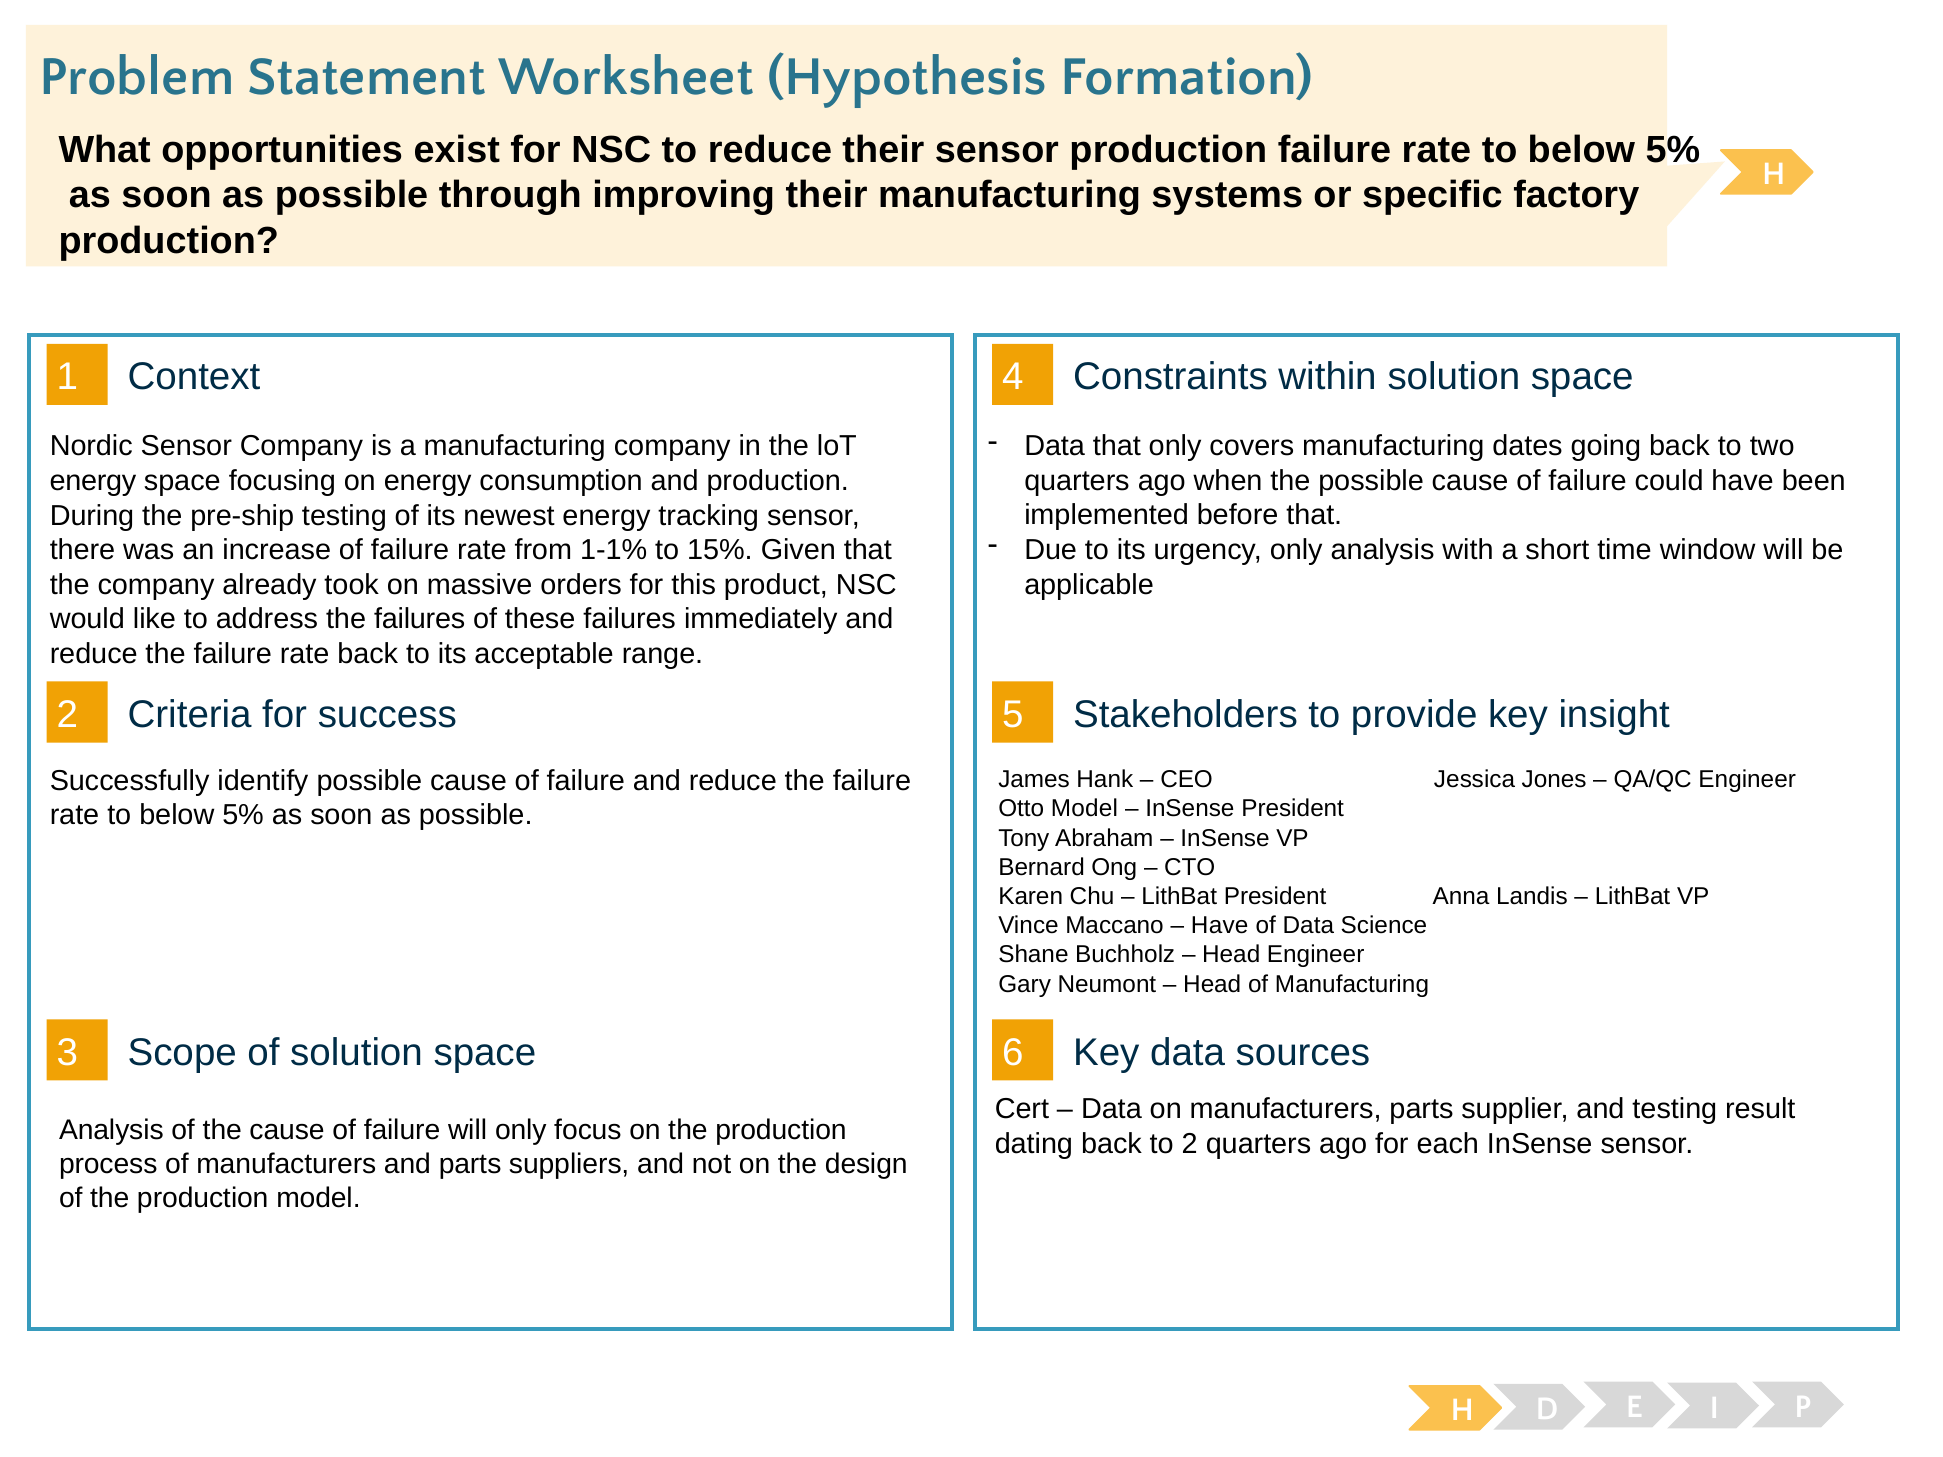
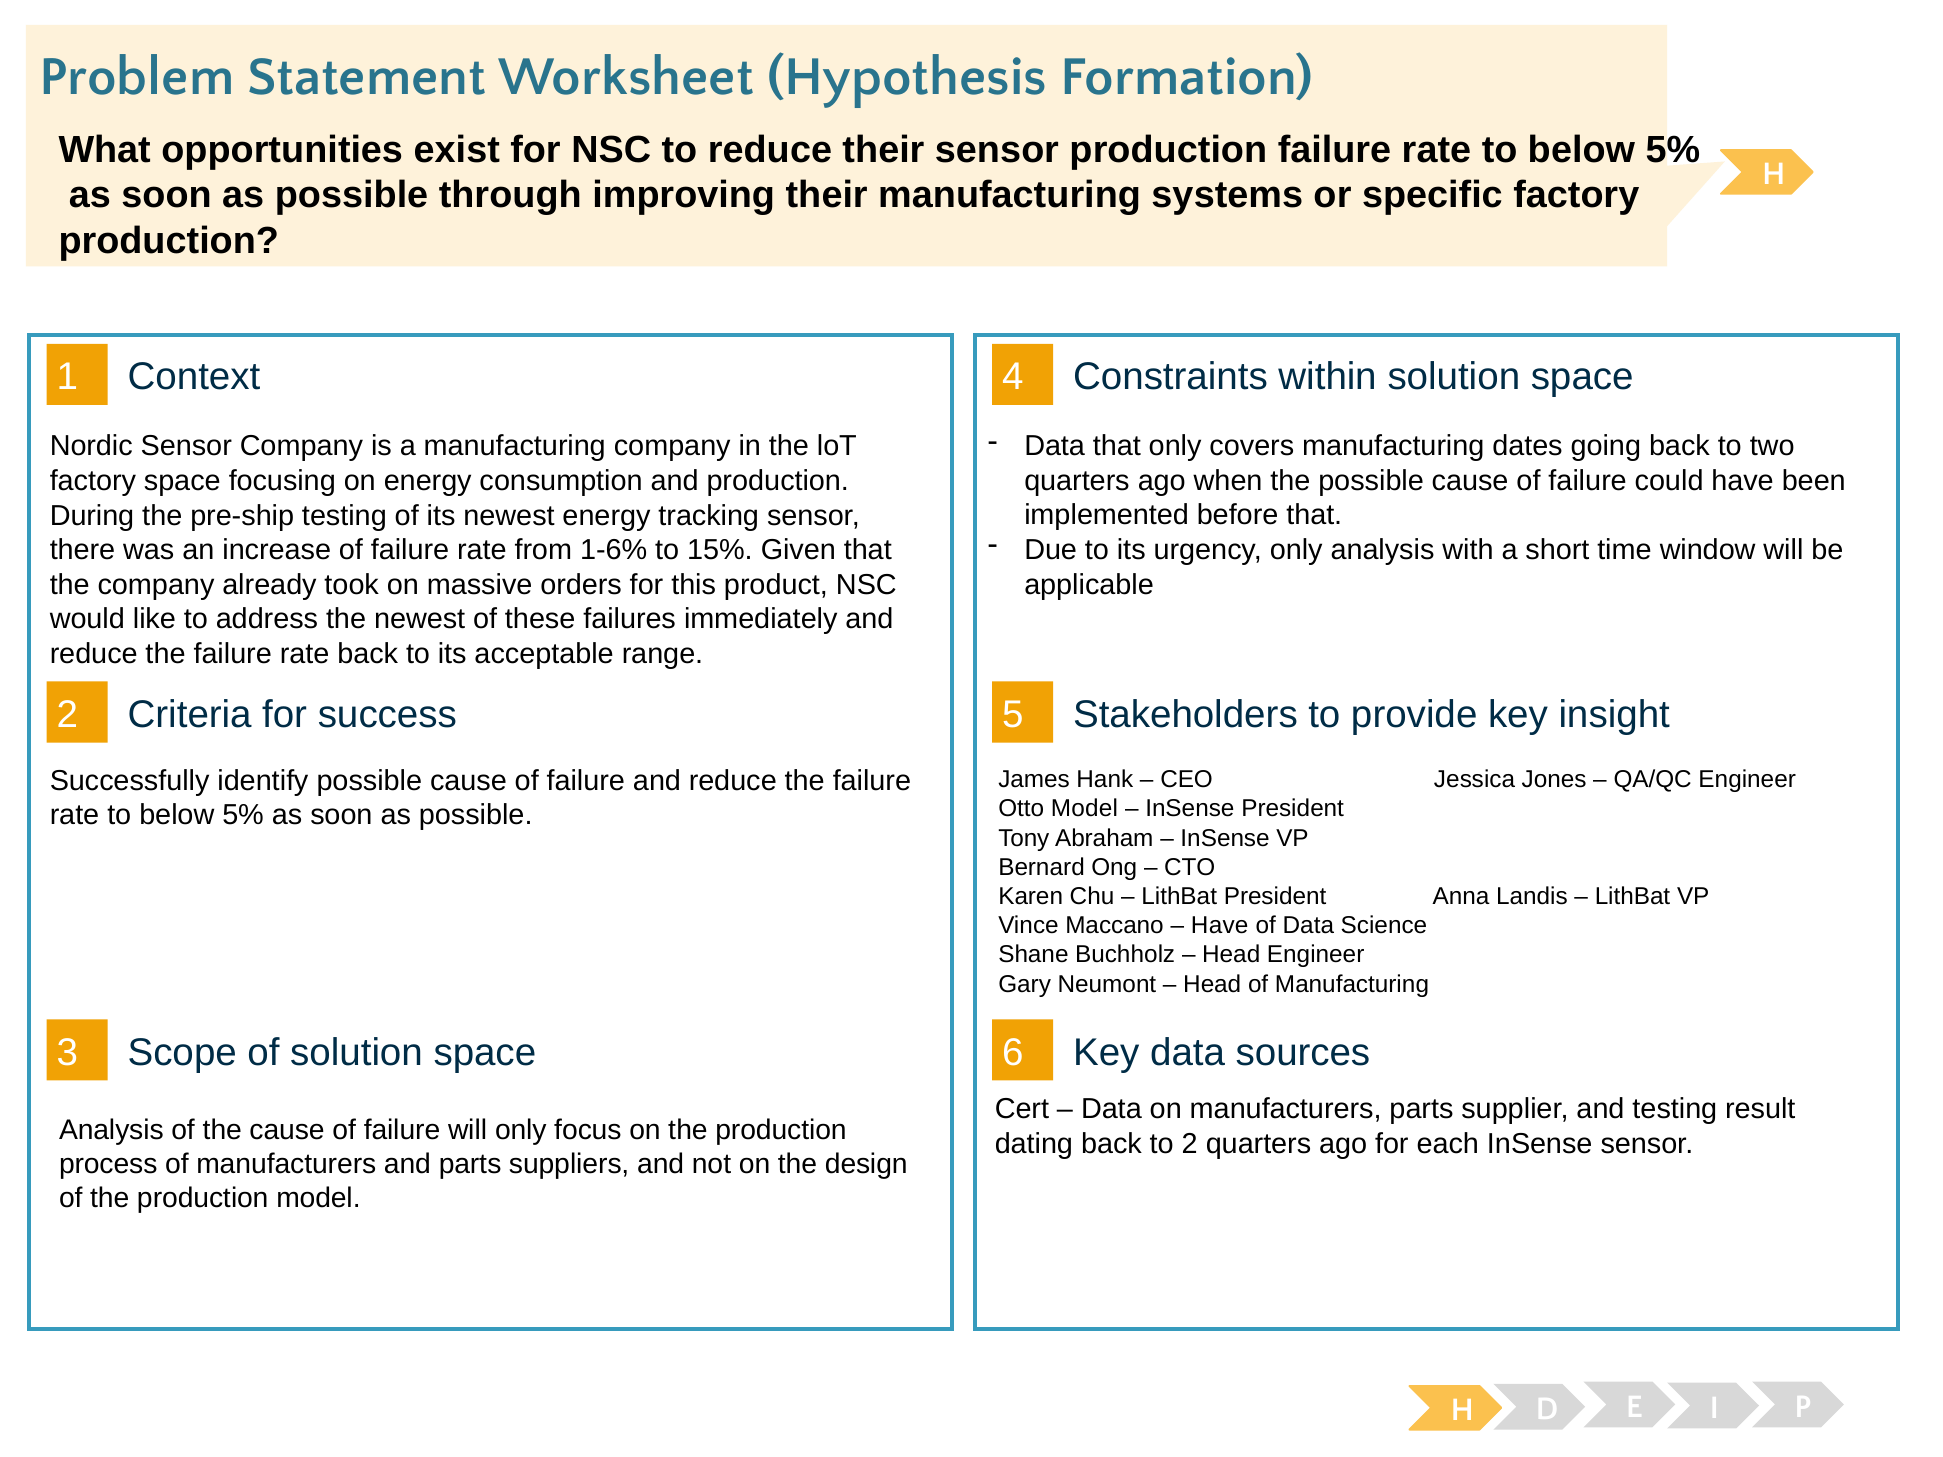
energy: energy -> factory (93, 481)
1-1%: 1-1% -> 1-6% (614, 550)
the failures: failures -> newest (420, 619)
